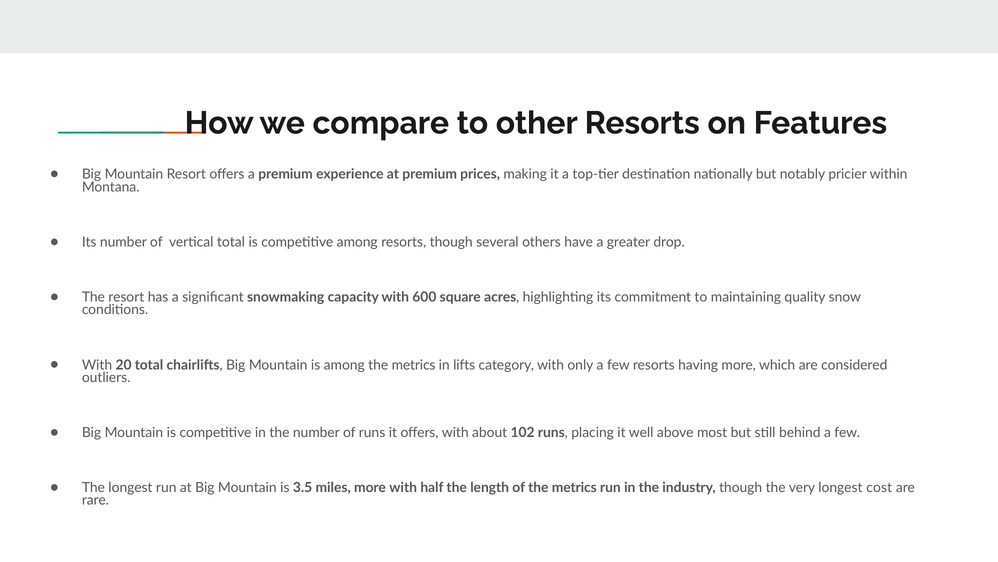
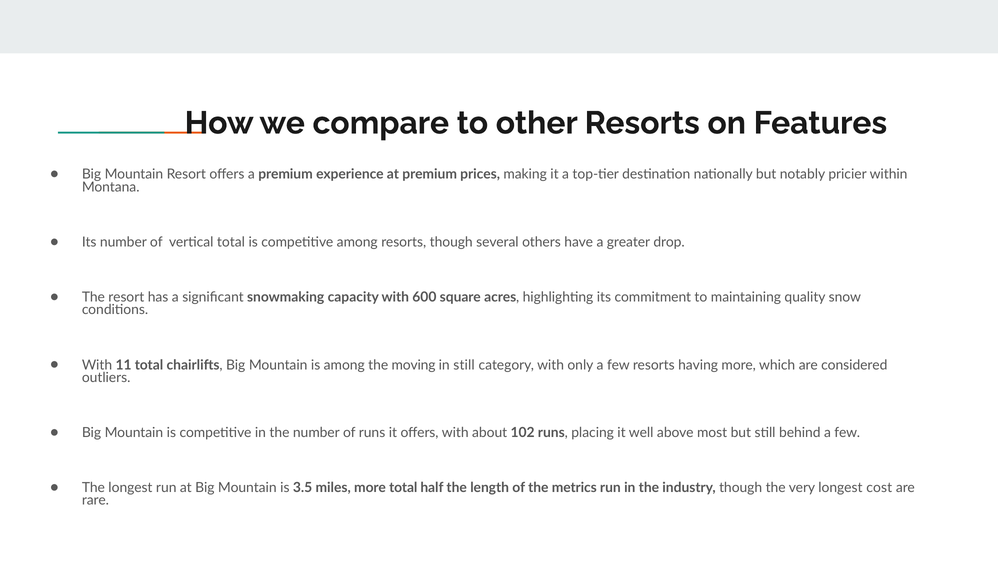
20: 20 -> 11 (124, 365)
among the metrics: metrics -> moving (414, 365)
in lifts: lifts -> still (464, 365)
more with: with -> total (403, 487)
